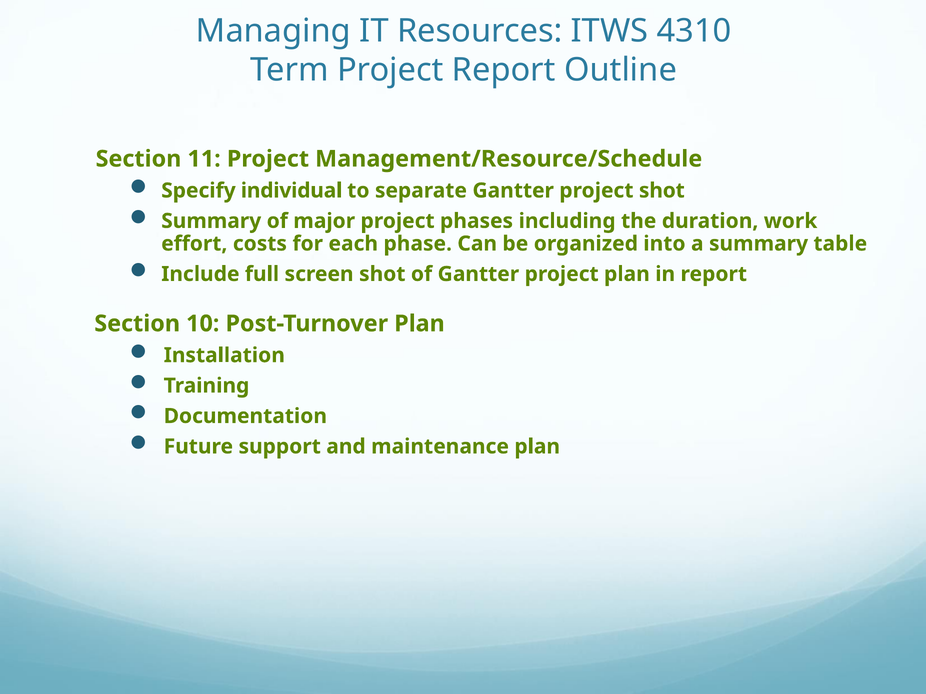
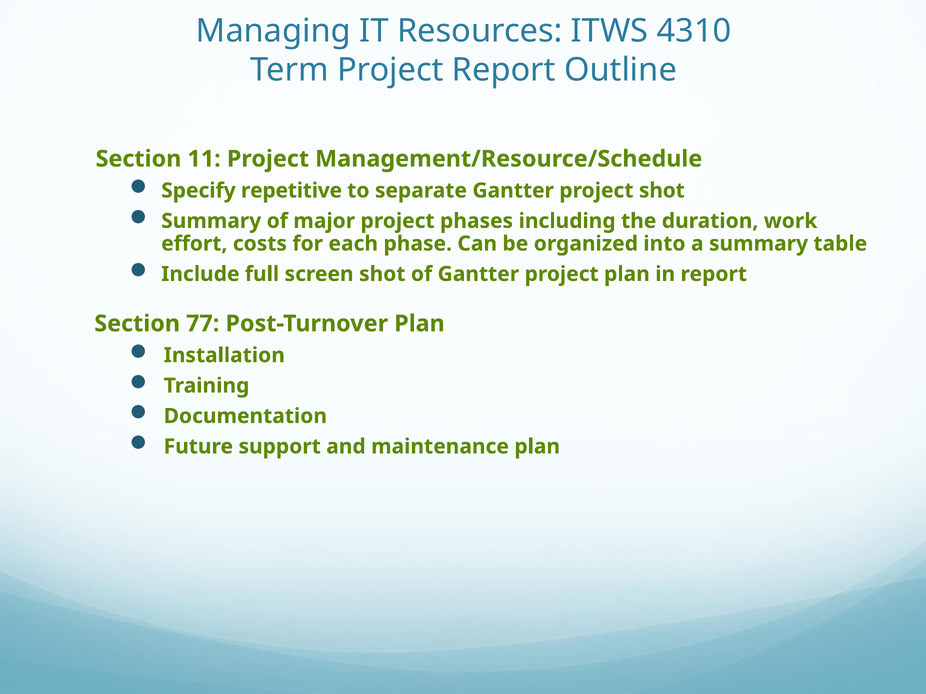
individual: individual -> repetitive (292, 191)
10: 10 -> 77 (203, 324)
